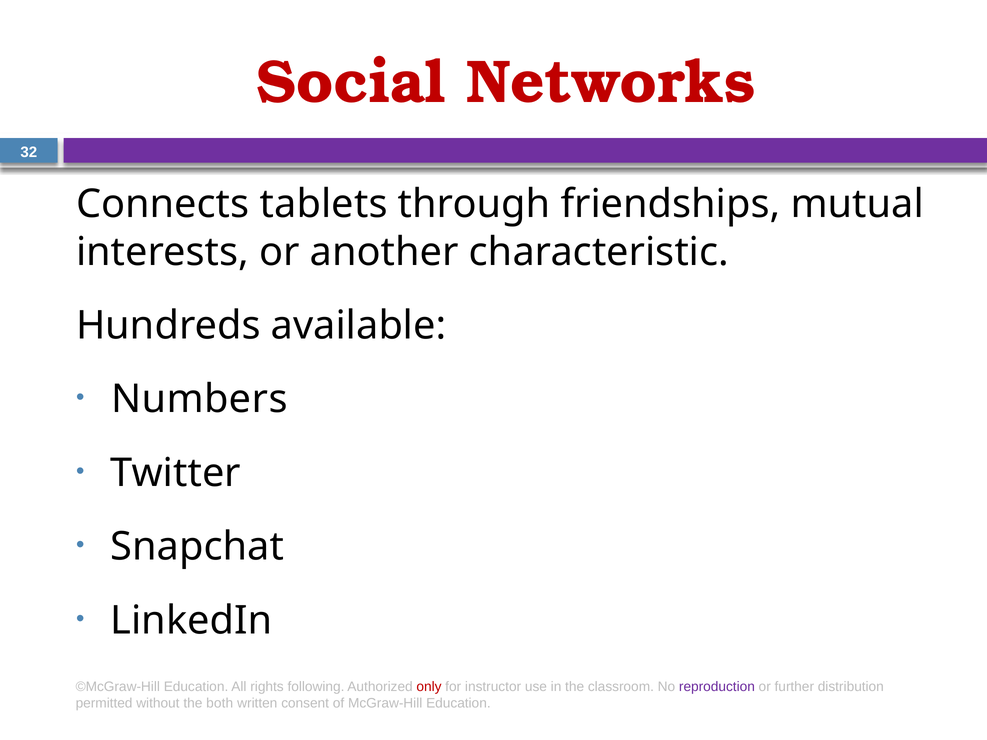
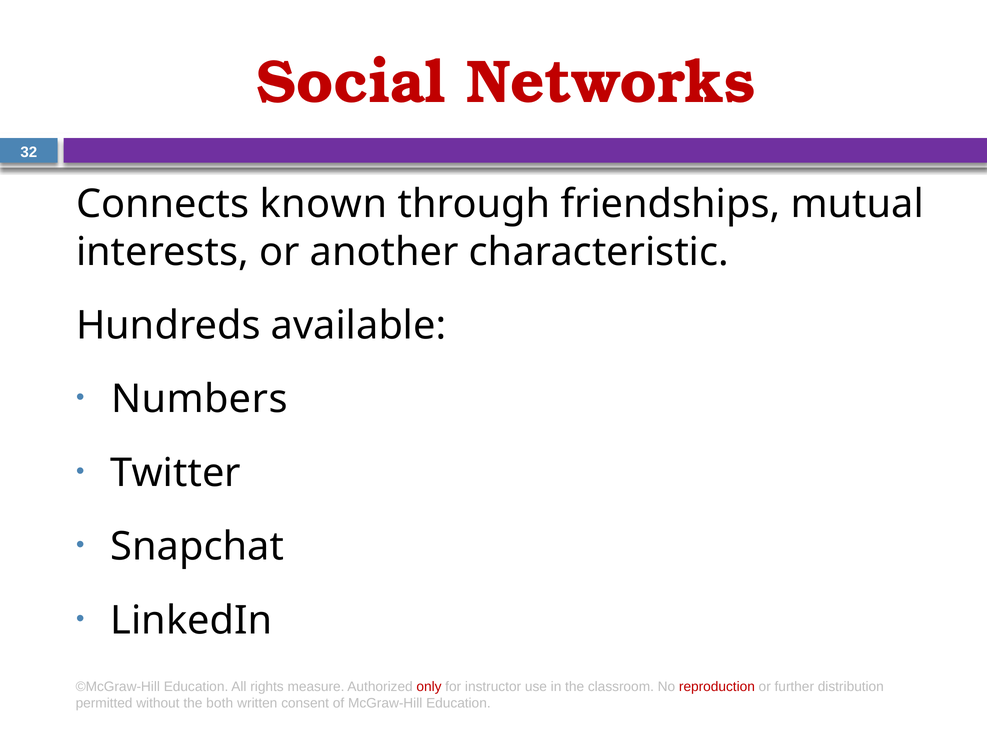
tablets: tablets -> known (323, 204)
following: following -> measure (316, 687)
reproduction colour: purple -> red (717, 687)
